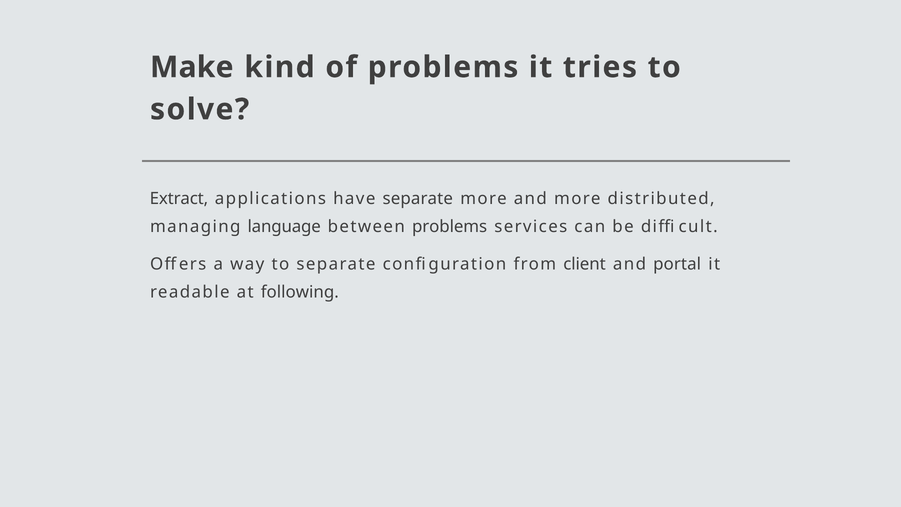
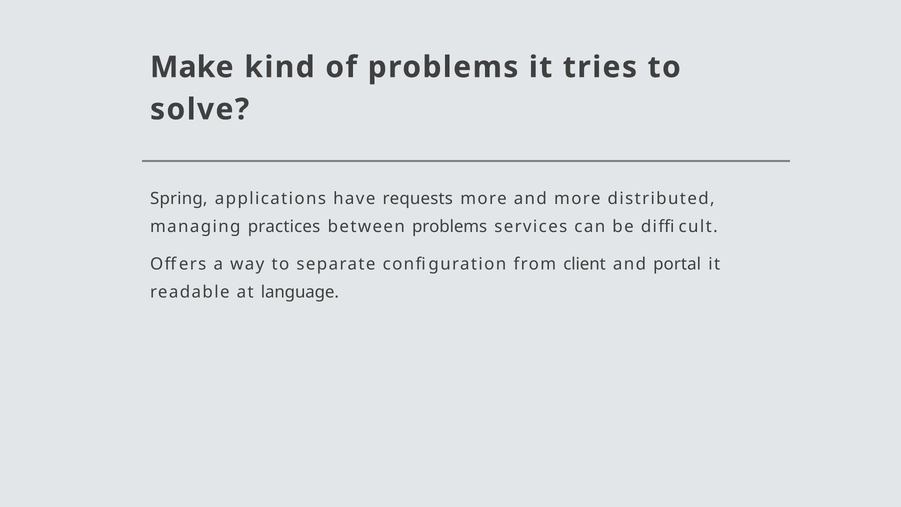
Extract: Extract -> Spring (179, 198)
have separate: separate -> requests (418, 198)
language: language -> practices (284, 227)
following: following -> language (300, 292)
